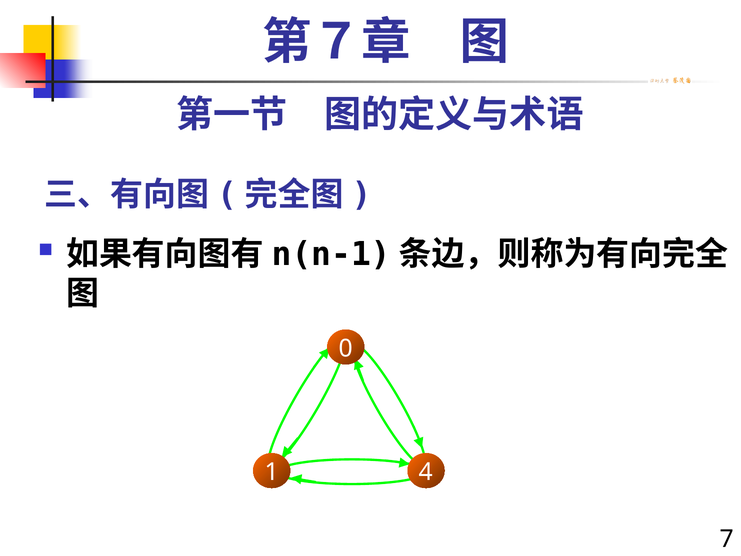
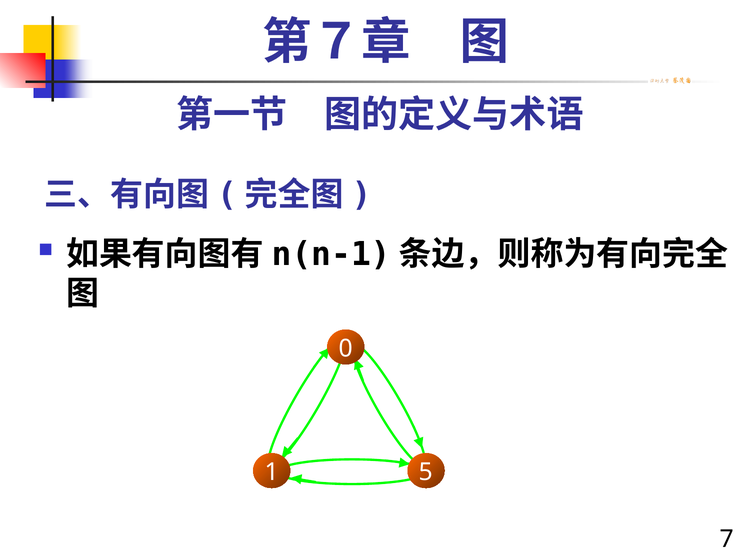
4: 4 -> 5 (426, 472)
